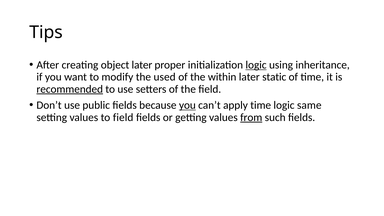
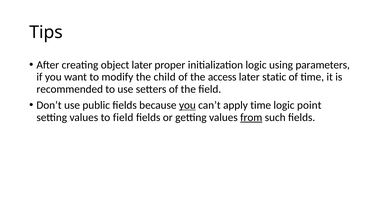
logic underline: present -> none (256, 65)
inheritance: inheritance -> parameters (323, 65)
used: used -> child (165, 77)
within: within -> access (222, 77)
recommended underline: present -> none (70, 89)
same: same -> point (309, 105)
